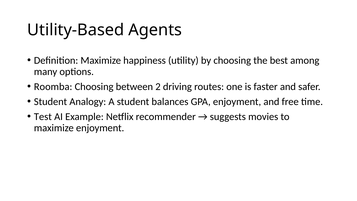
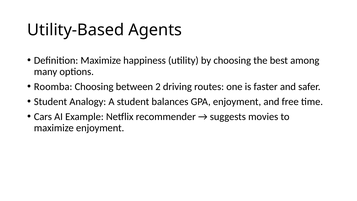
Test: Test -> Cars (43, 117)
